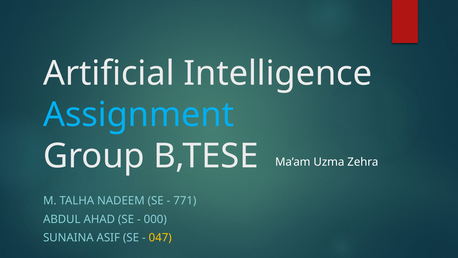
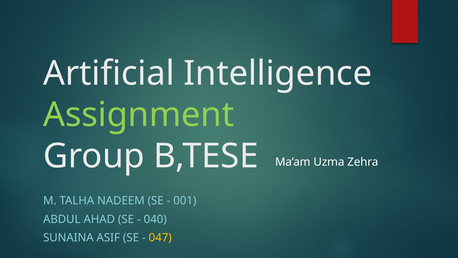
Assignment colour: light blue -> light green (139, 115)
771: 771 -> 001 (185, 200)
000: 000 -> 040 (155, 219)
